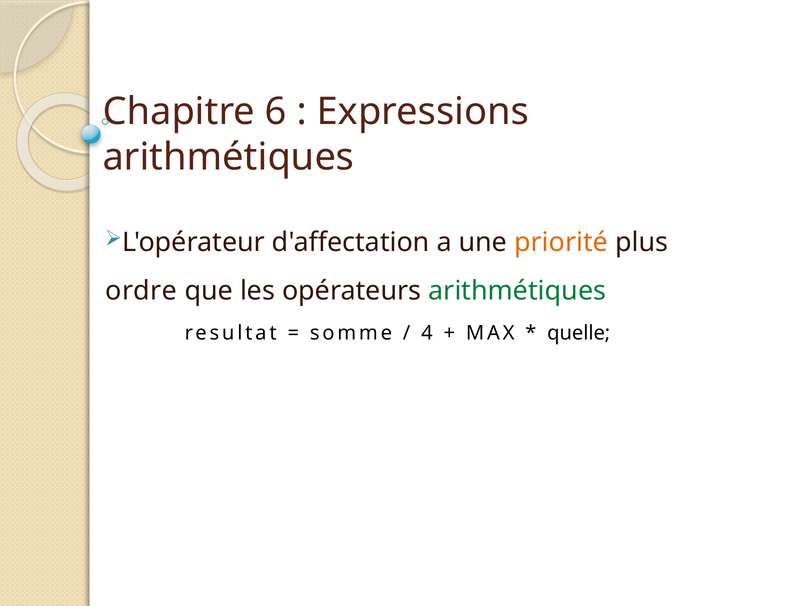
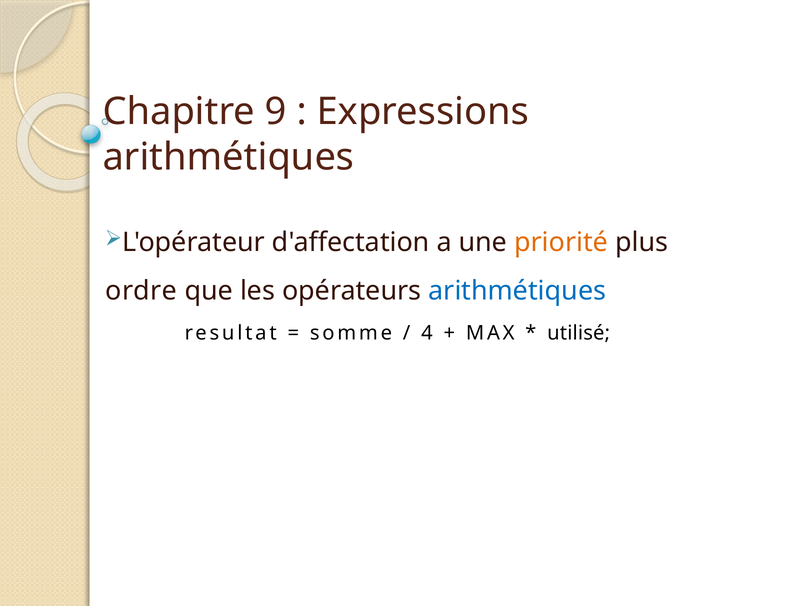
6: 6 -> 9 (276, 112)
arithmétiques colour: green -> blue (517, 291)
quelle: quelle -> utilisé (579, 333)
